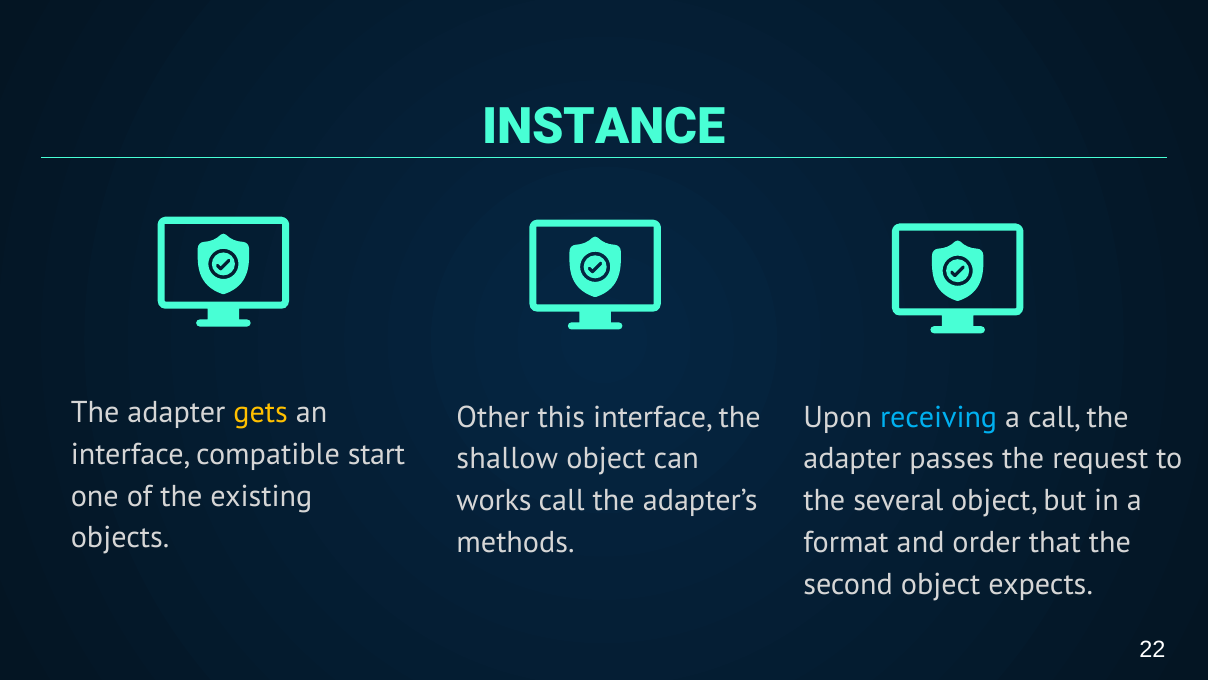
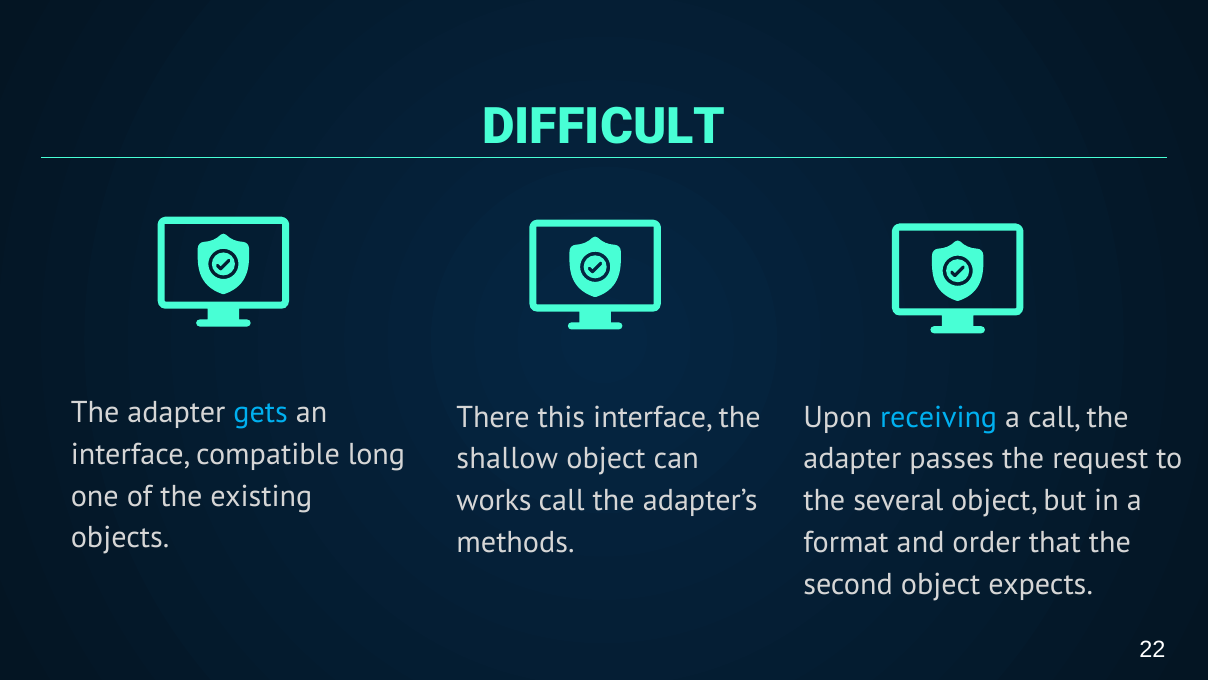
INSTANCE: INSTANCE -> DIFFICULT (604, 126)
gets colour: yellow -> light blue (261, 413)
Other: Other -> There (493, 417)
start: start -> long (376, 454)
